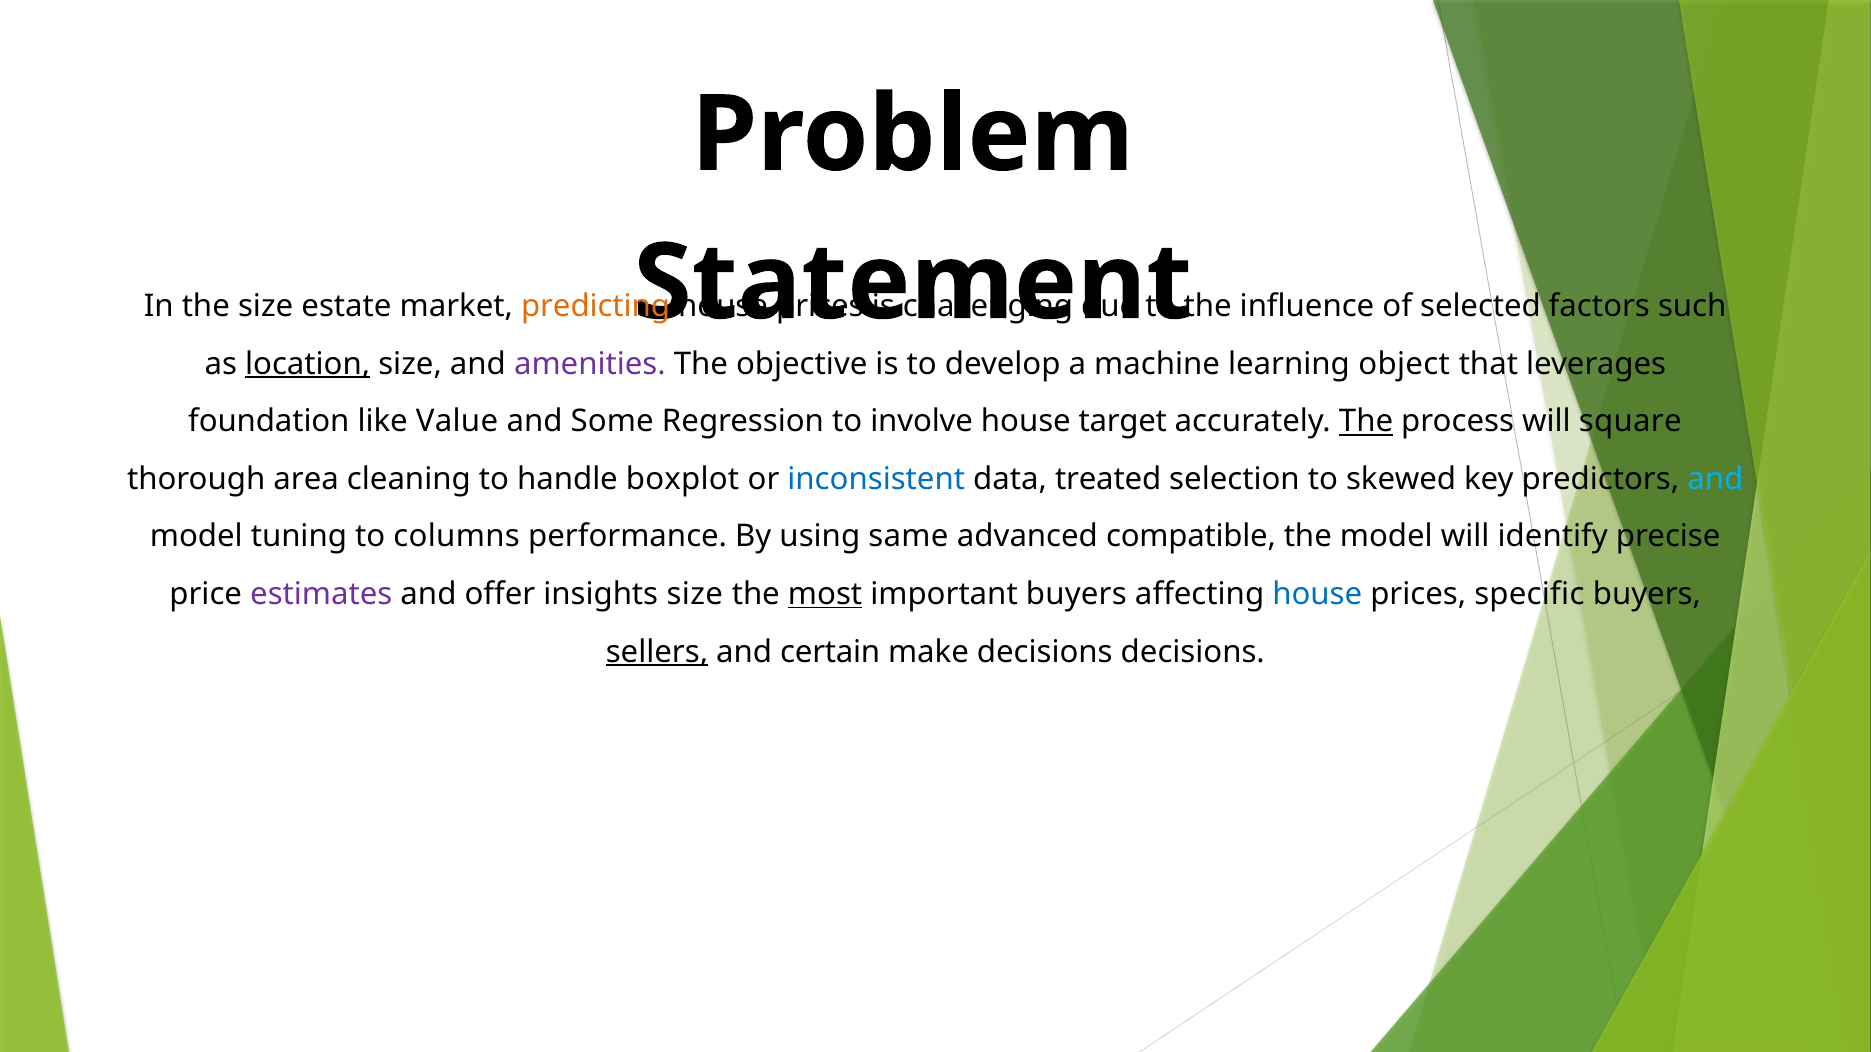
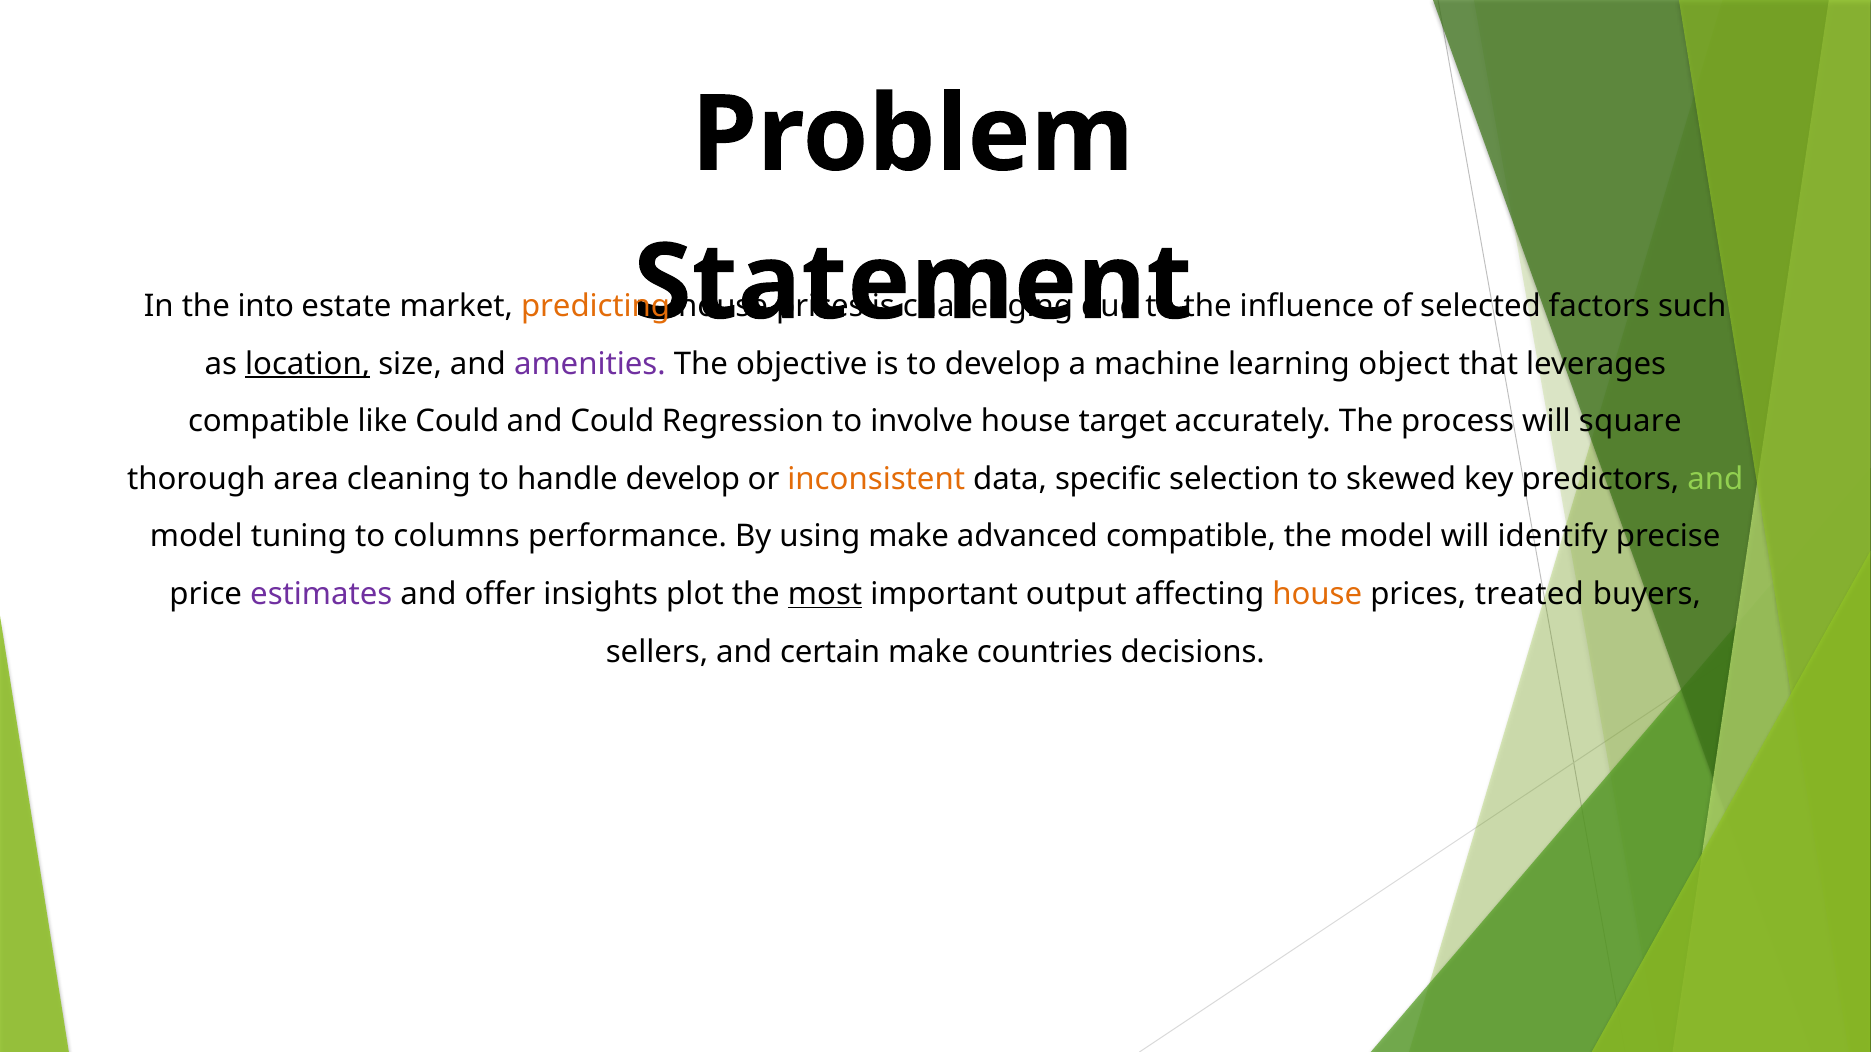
the size: size -> into (266, 306)
foundation: foundation -> compatible (269, 422)
like Value: Value -> Could (457, 422)
and Some: Some -> Could (612, 422)
The underline: present -> none (1366, 422)
handle boxplot: boxplot -> develop (683, 479)
inconsistent colour: blue -> orange (876, 479)
treated: treated -> specific (1108, 479)
and colour: light blue -> light green (1715, 479)
using same: same -> make (909, 537)
insights size: size -> plot (695, 594)
important buyers: buyers -> output (1076, 594)
house colour: blue -> orange (1317, 594)
specific: specific -> treated (1529, 594)
sellers underline: present -> none (657, 652)
make decisions: decisions -> countries (1045, 652)
